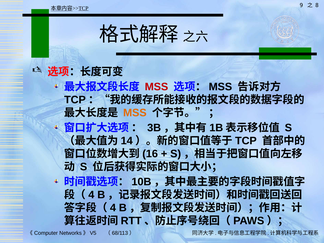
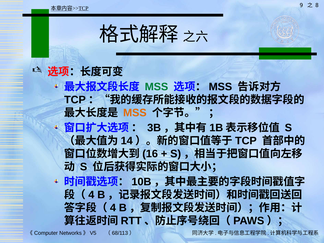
MSS colour: red -> green (156, 87)
